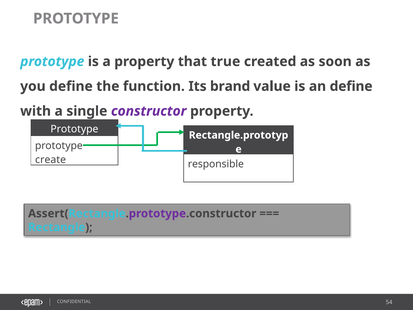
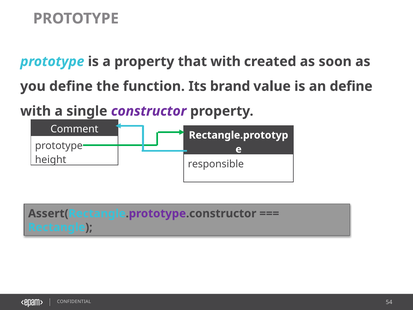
that true: true -> with (226, 61)
Prototype: Prototype -> Comment (74, 129)
create: create -> height (51, 160)
